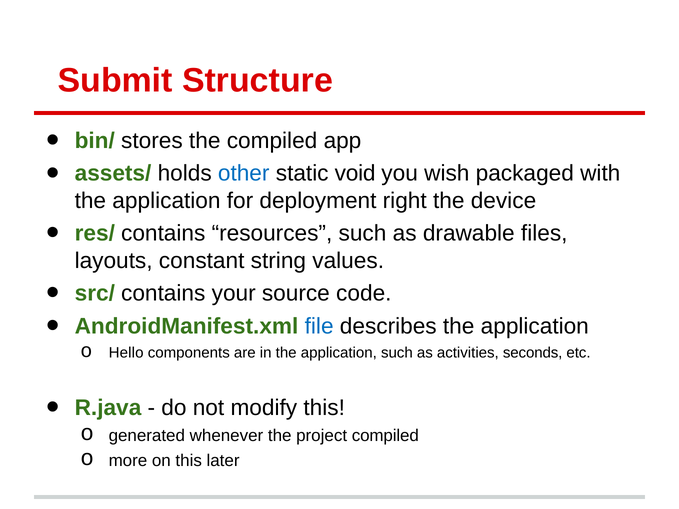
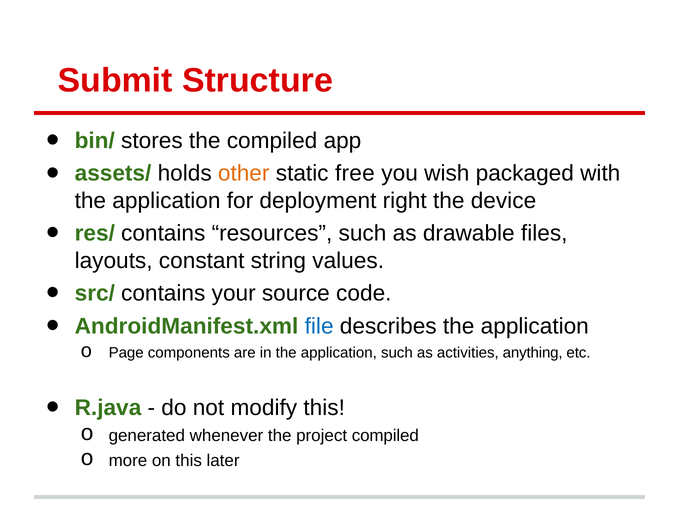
other colour: blue -> orange (244, 174)
void: void -> free (355, 174)
Hello: Hello -> Page (126, 353)
seconds: seconds -> anything (533, 353)
